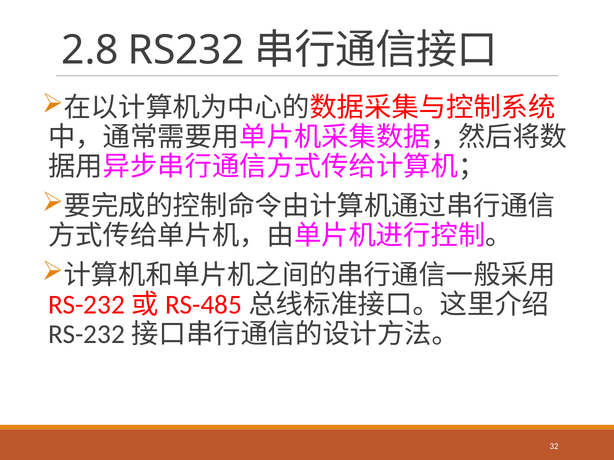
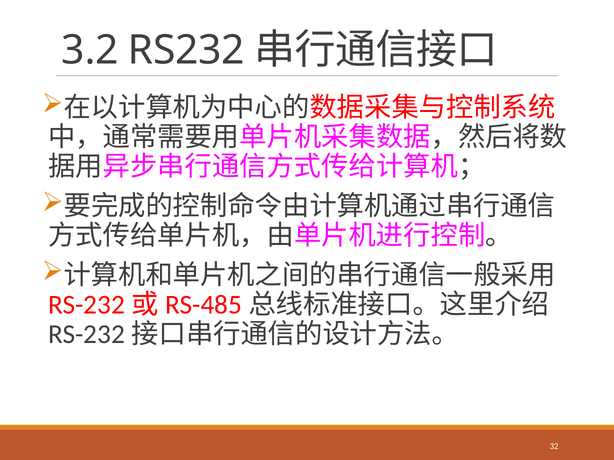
2.8: 2.8 -> 3.2 (90, 50)
